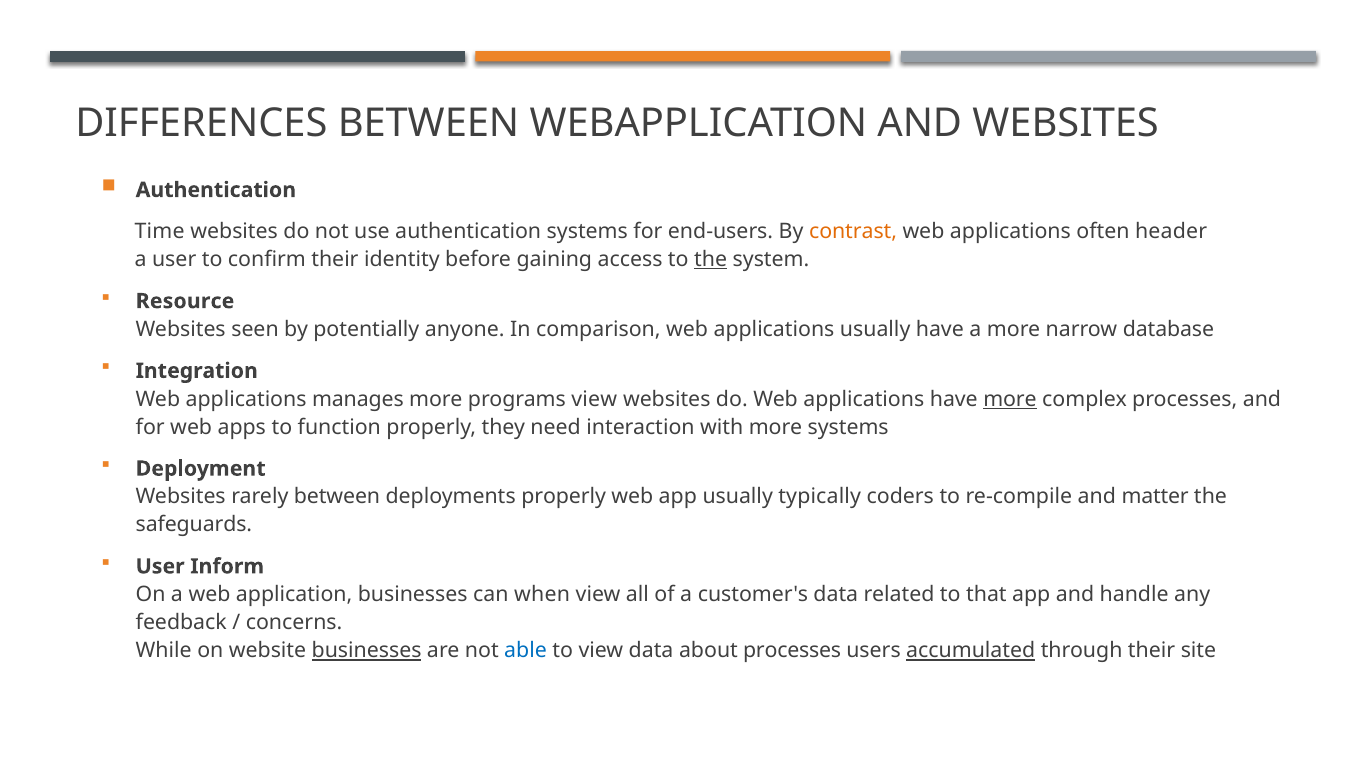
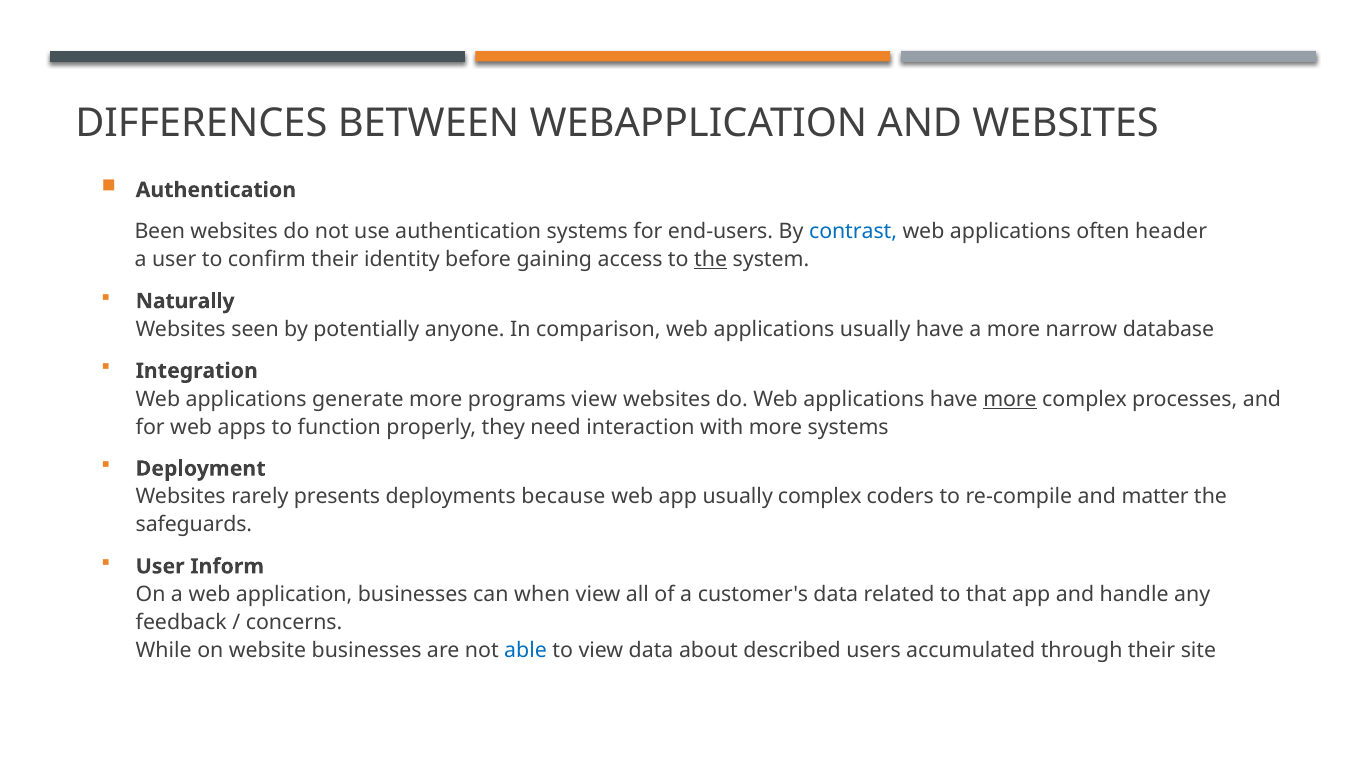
Time: Time -> Been (160, 232)
contrast colour: orange -> blue (853, 232)
Resource: Resource -> Naturally (185, 301)
manages: manages -> generate (358, 399)
rarely between: between -> presents (337, 497)
deployments properly: properly -> because (563, 497)
usually typically: typically -> complex (820, 497)
businesses underline: present -> none (367, 651)
about processes: processes -> described (792, 651)
accumulated underline: present -> none (971, 651)
